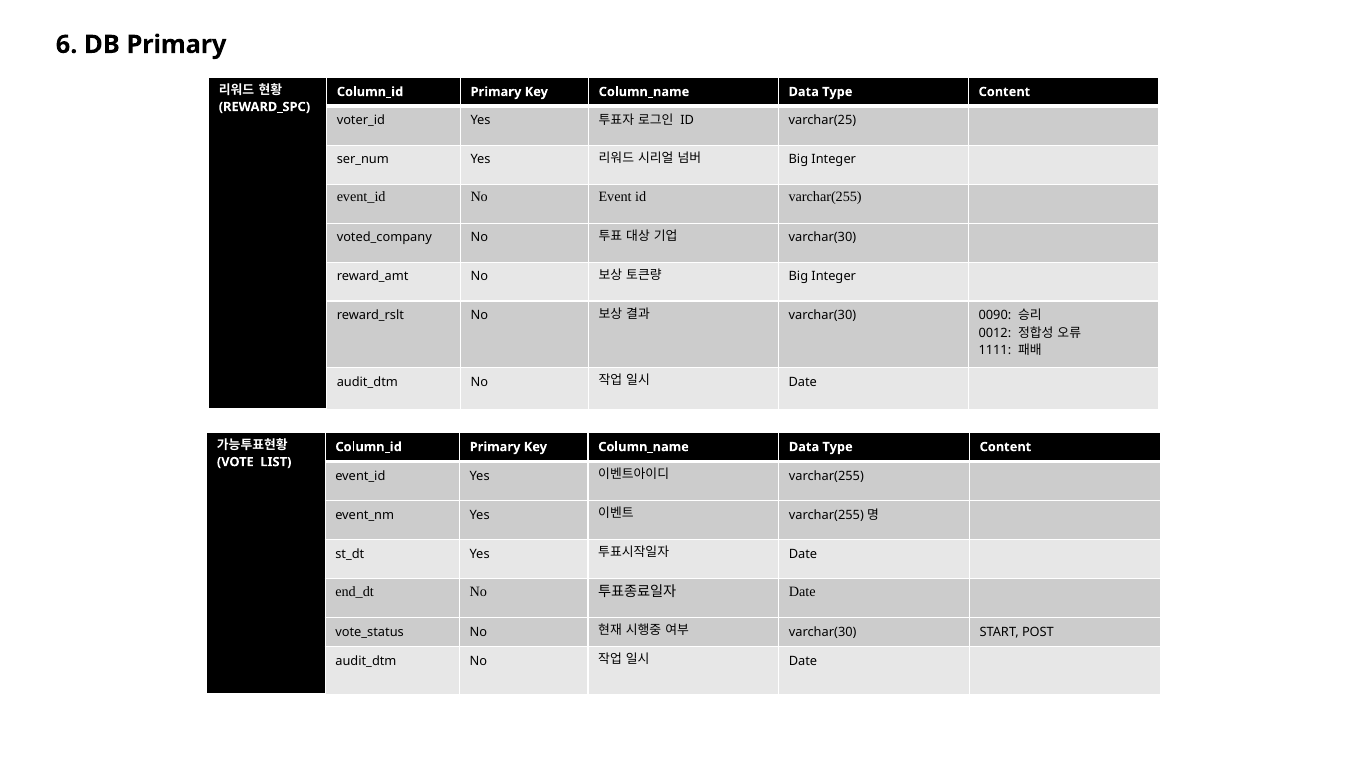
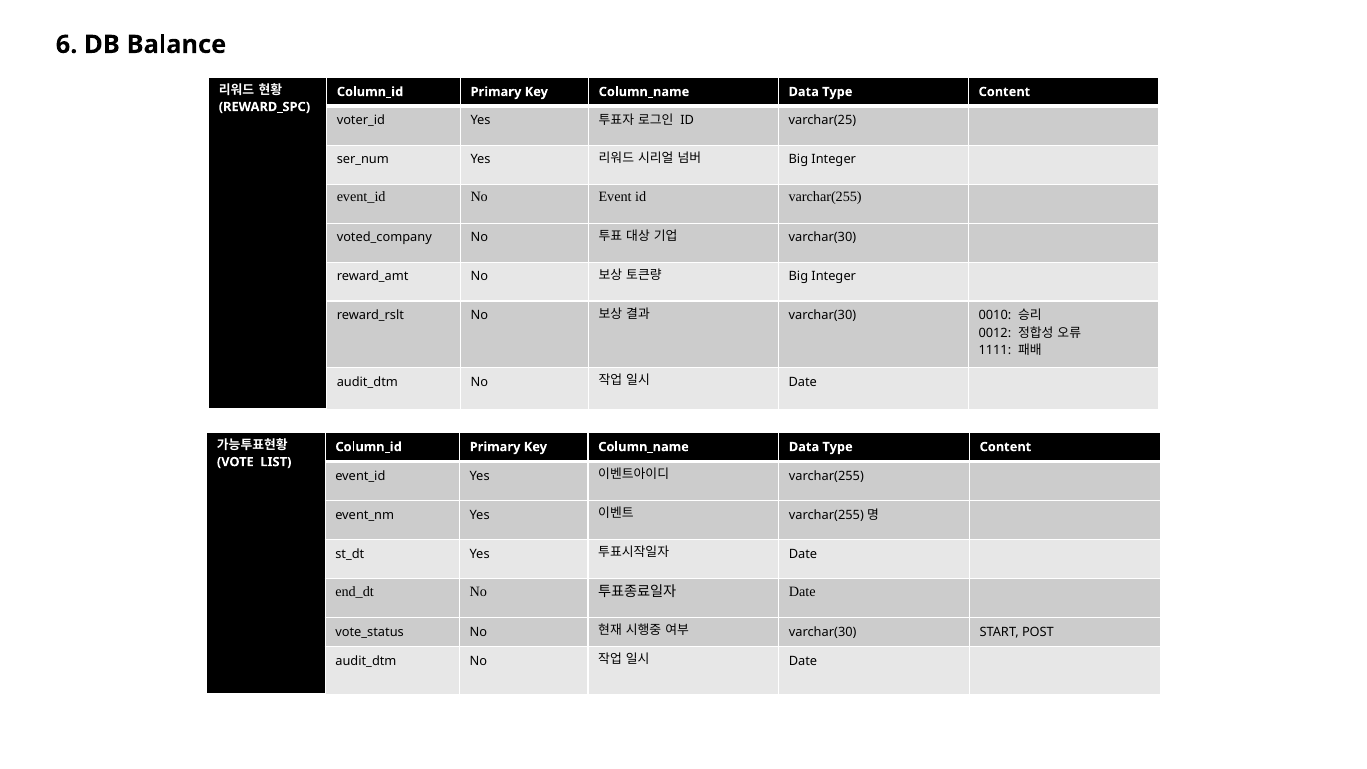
DB Primary: Primary -> Balance (176, 45)
0090: 0090 -> 0010 (995, 316)
